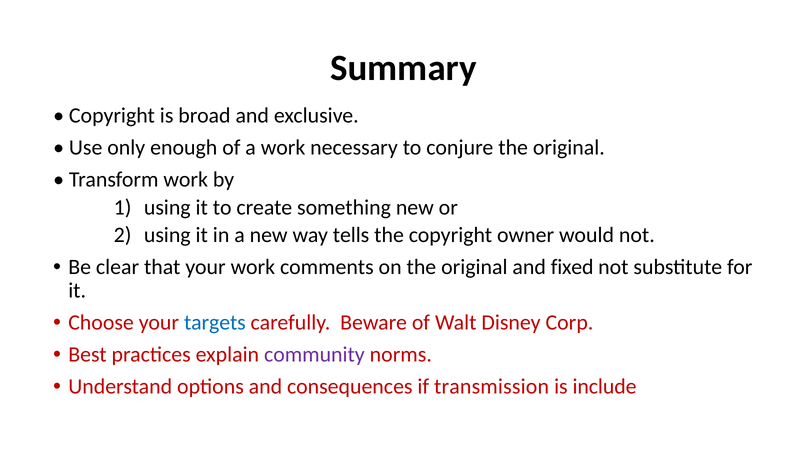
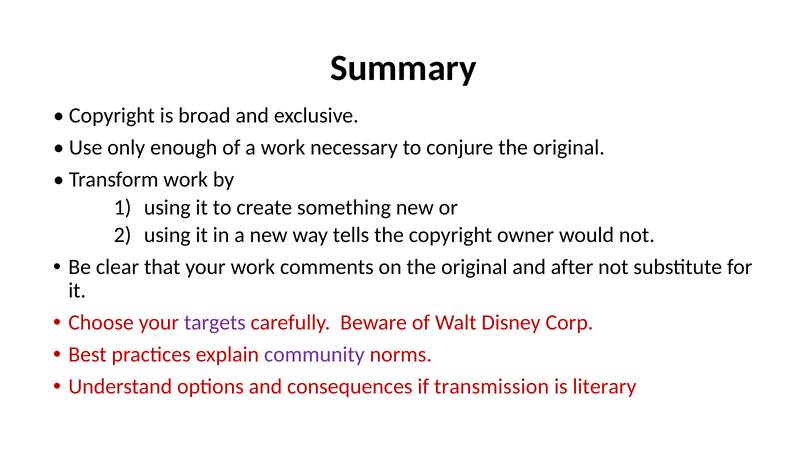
fixed: fixed -> after (572, 267)
targets colour: blue -> purple (215, 323)
include: include -> literary (604, 387)
